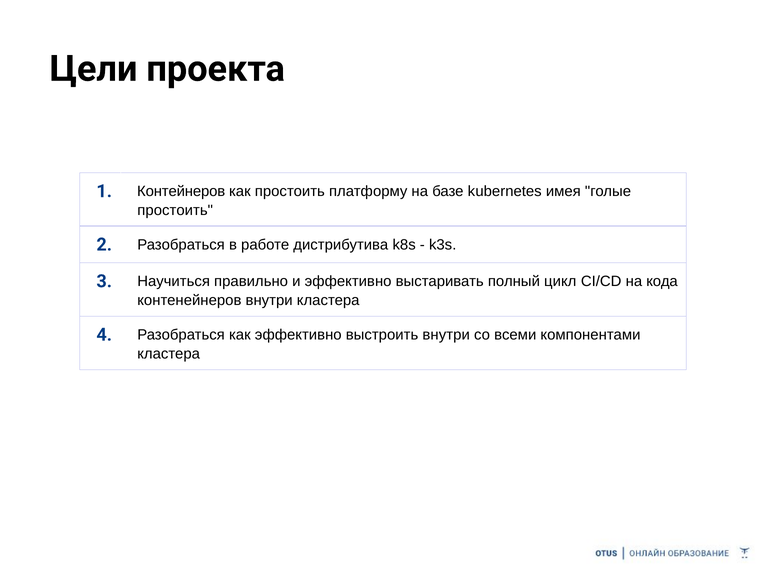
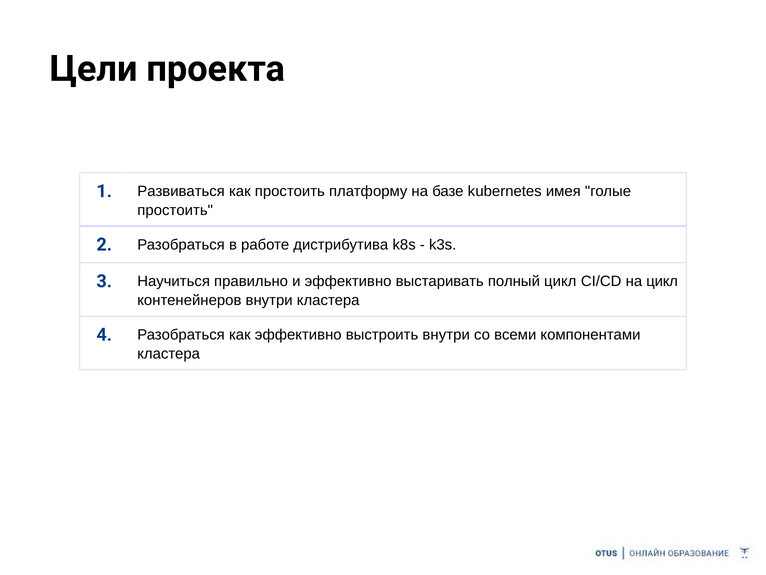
Контейнеров: Контейнеров -> Развиваться (181, 191)
на кода: кода -> цикл (662, 281)
